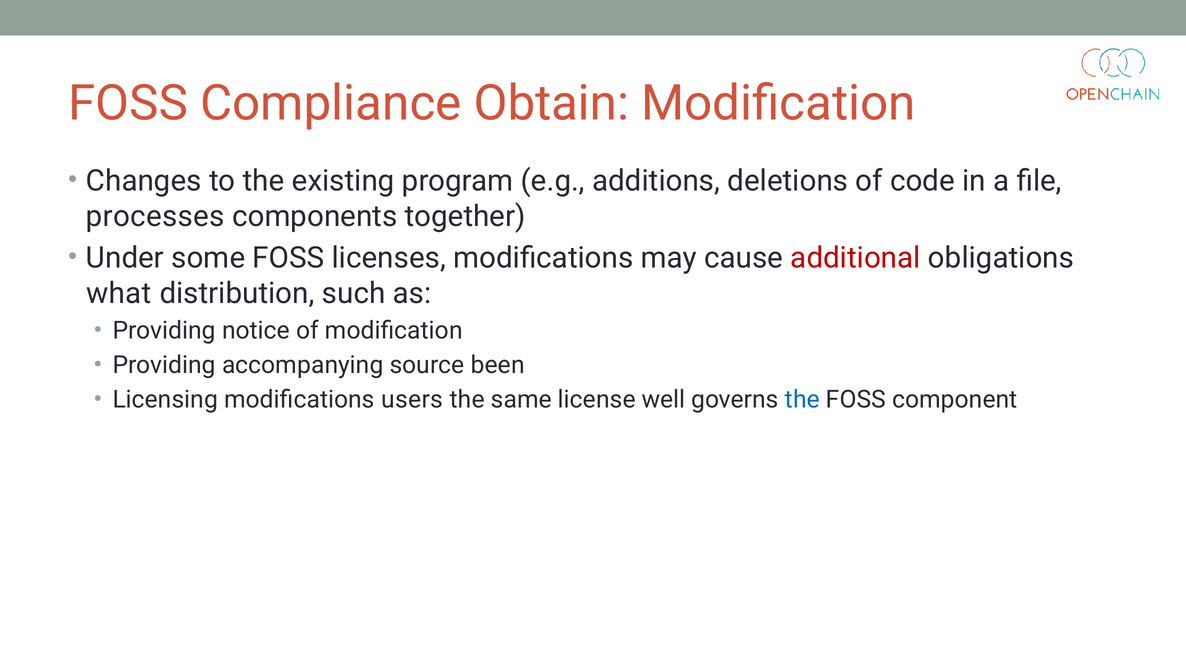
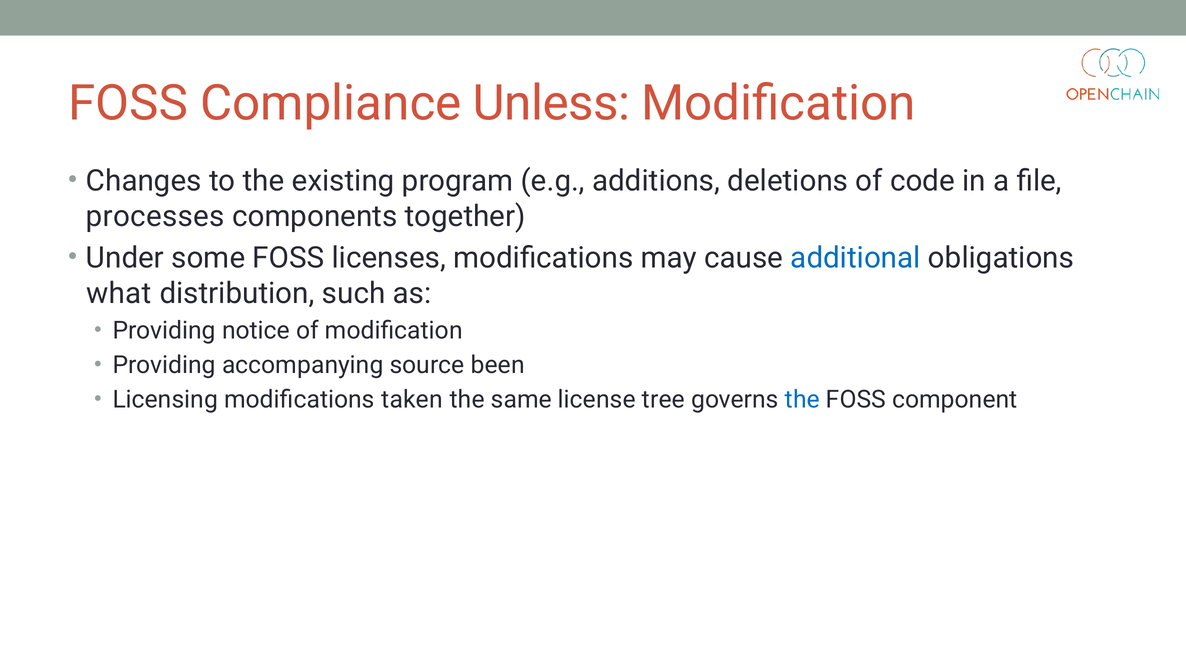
Obtain: Obtain -> Unless (552, 104)
additional colour: red -> blue (856, 258)
users: users -> taken (412, 400)
well: well -> tree (663, 400)
